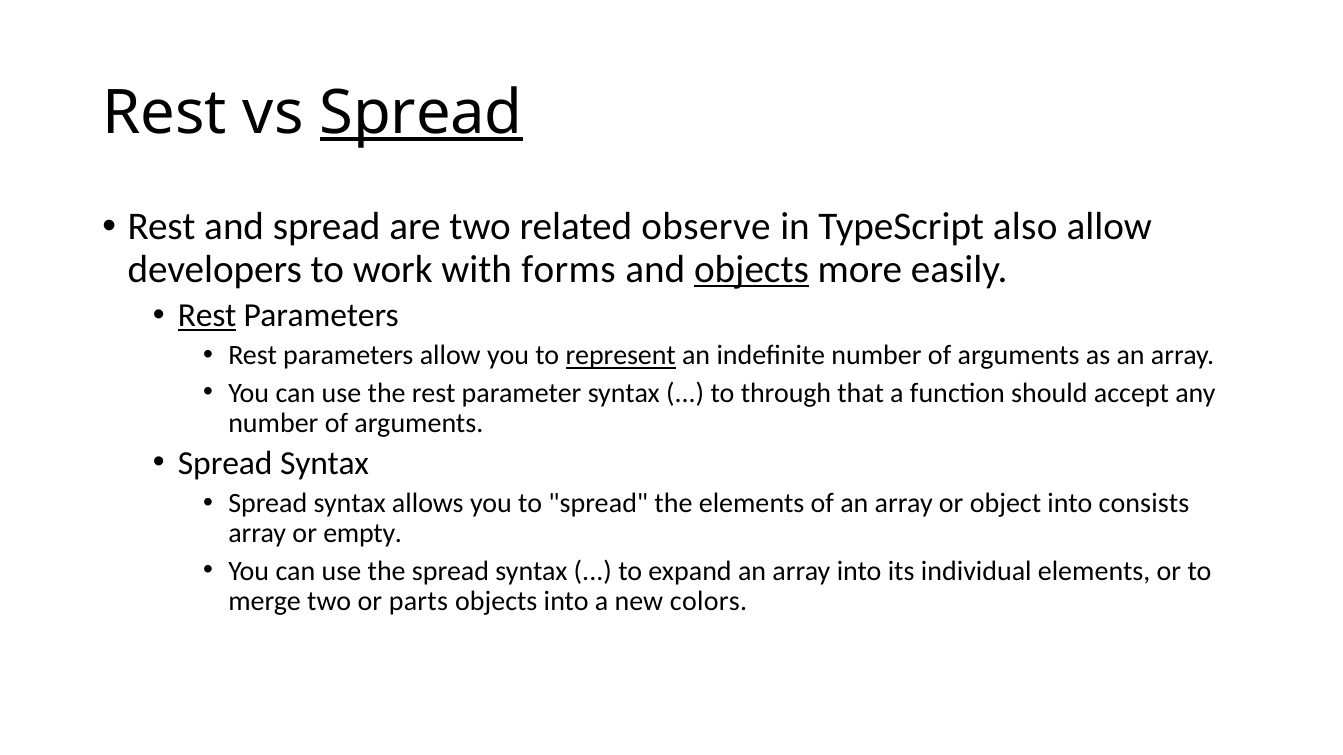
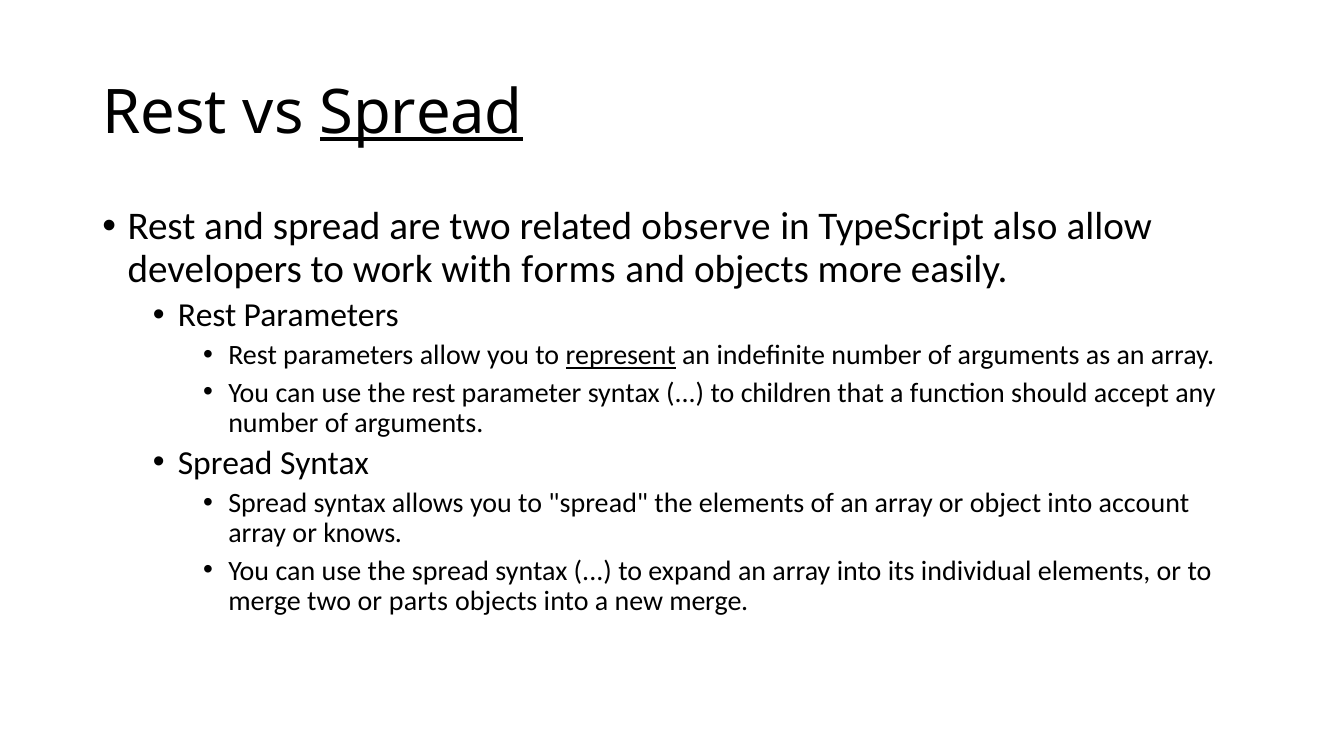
objects underline: present -> none (751, 269)
Rest underline: present -> none (207, 316)
through: through -> children (786, 393)
consists: consists -> account (1144, 504)
empty: empty -> knows (363, 534)
new colors: colors -> merge (709, 601)
